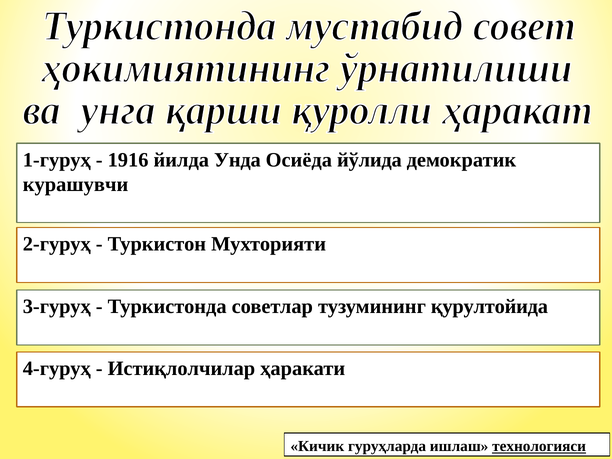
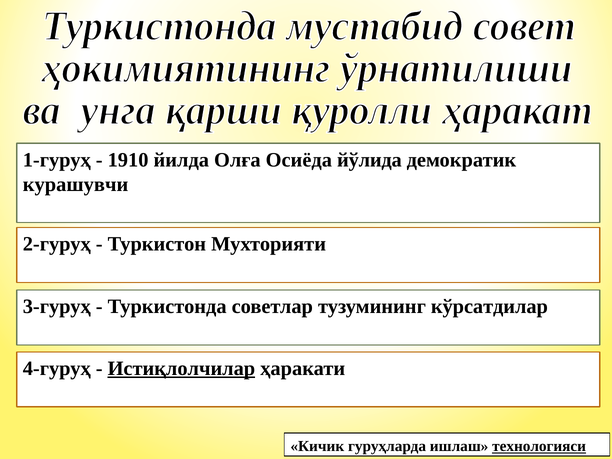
1916: 1916 -> 1910 (128, 160)
Унда: Унда -> Олға (237, 160)
қурултойида: қурултойида -> кўрсатдилар (489, 307)
Истиқлолчилар underline: none -> present (181, 368)
